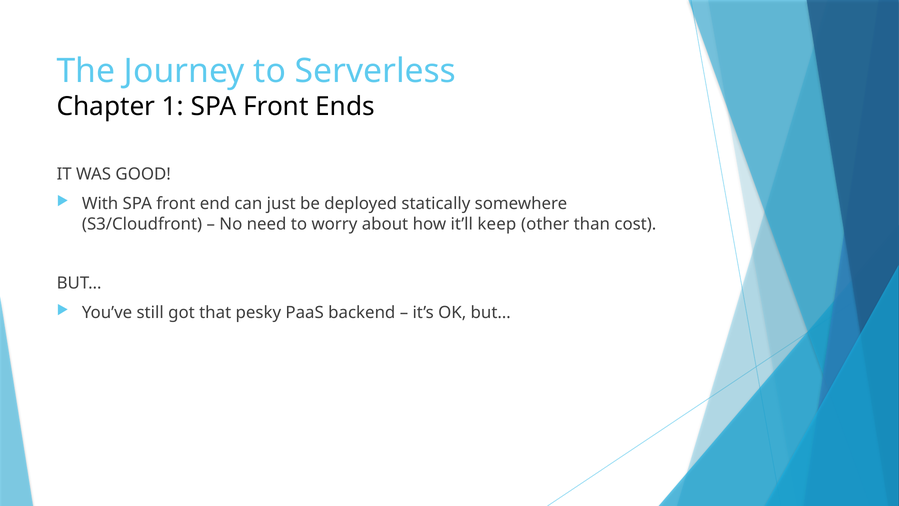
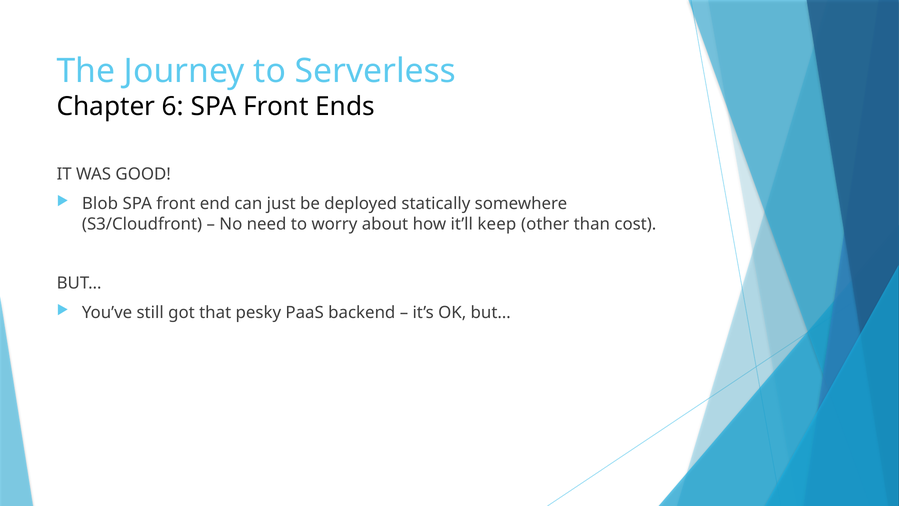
1: 1 -> 6 (173, 106)
With: With -> Blob (100, 204)
